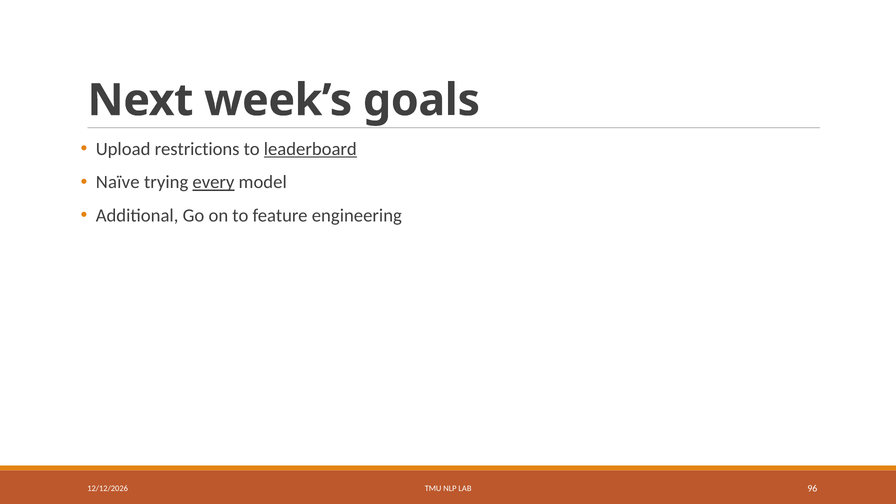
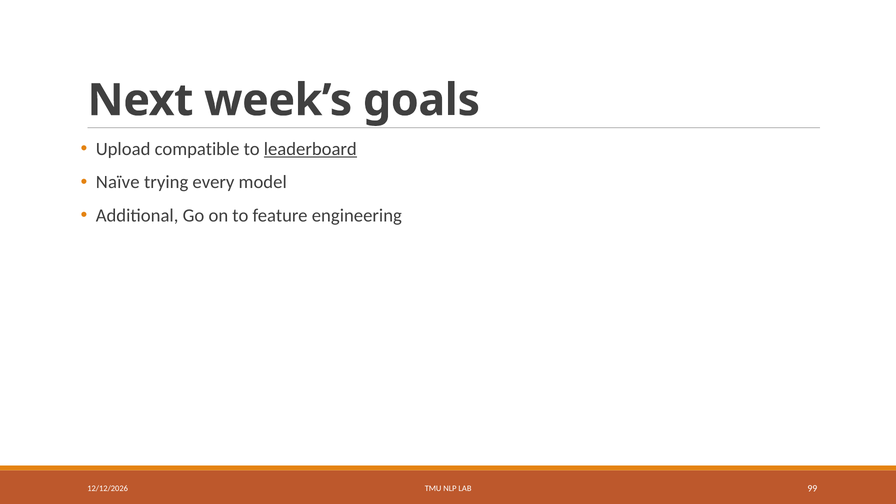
restrictions: restrictions -> compatible (197, 149)
every underline: present -> none (213, 182)
96: 96 -> 99 (812, 489)
